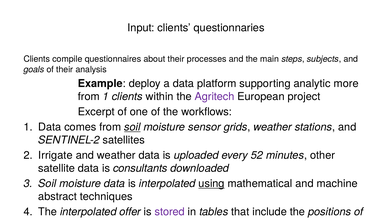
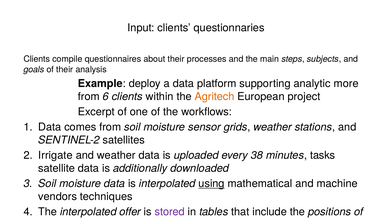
from 1: 1 -> 6 (106, 97)
Agritech colour: purple -> orange (215, 97)
soil underline: present -> none (132, 127)
52: 52 -> 38 (257, 156)
other: other -> tasks (323, 156)
consultants: consultants -> additionally (140, 169)
abstract: abstract -> vendors (58, 197)
